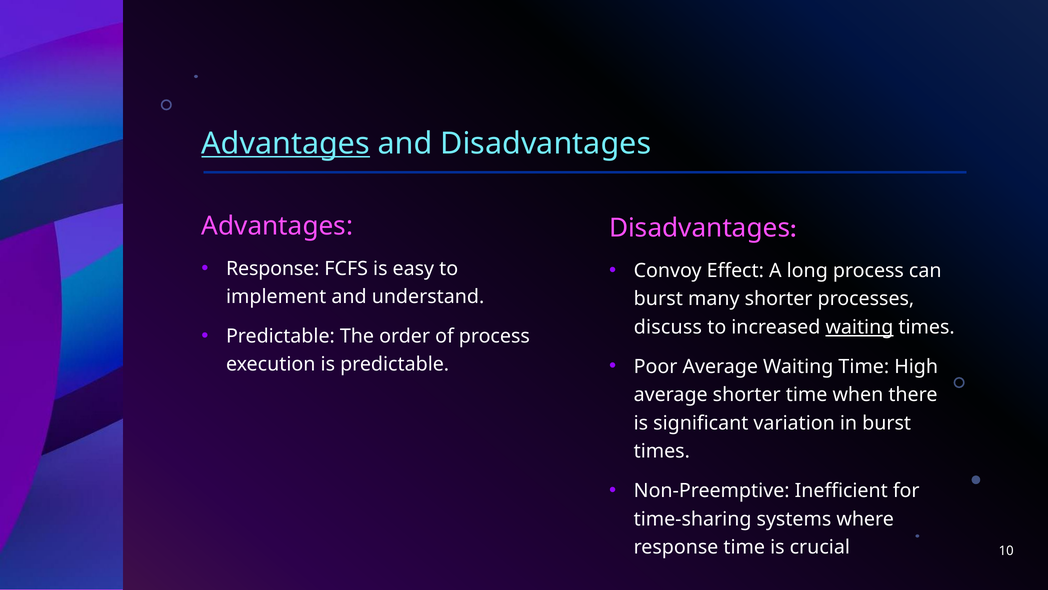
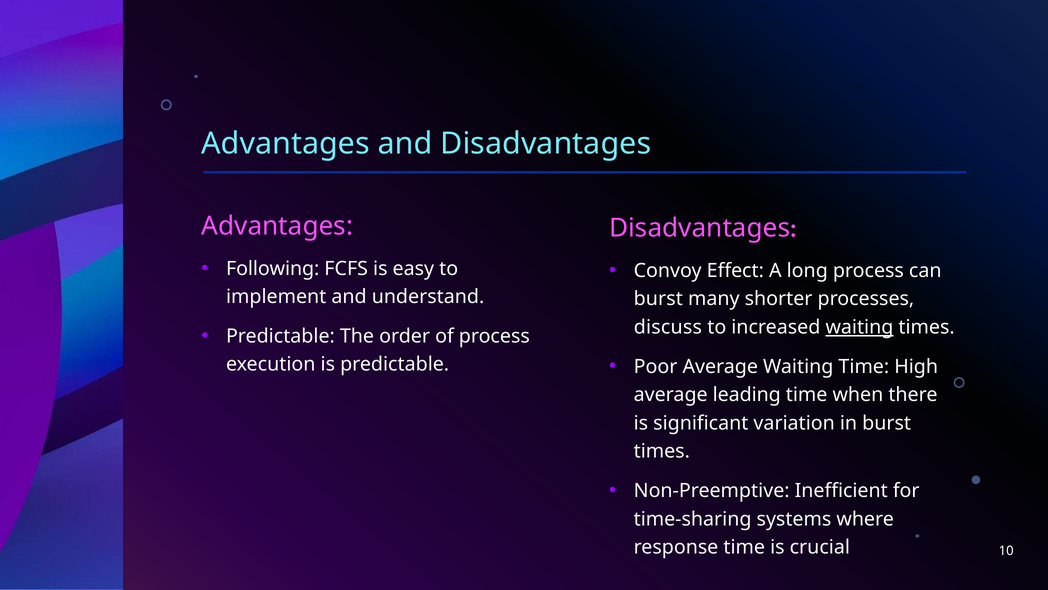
Advantages underline: present -> none (286, 143)
Response: Response -> Following (273, 268)
average shorter: shorter -> leading (747, 395)
